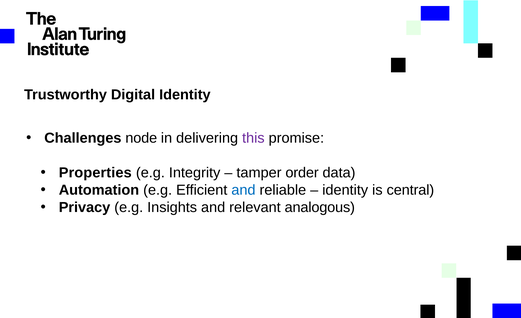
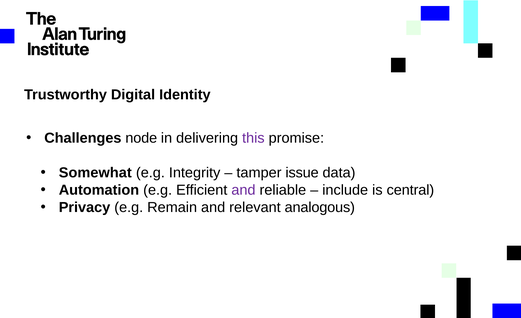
Properties: Properties -> Somewhat (95, 173)
order: order -> issue (302, 173)
and colour: blue -> purple (243, 191)
identity: identity -> include (345, 191)
Insights: Insights -> Remain (172, 208)
